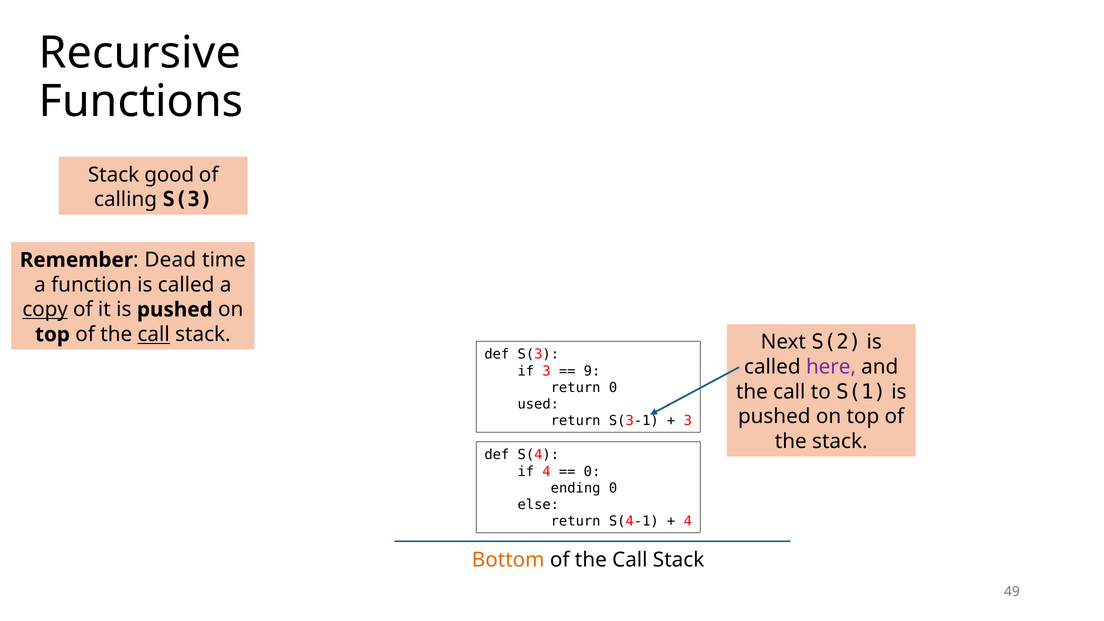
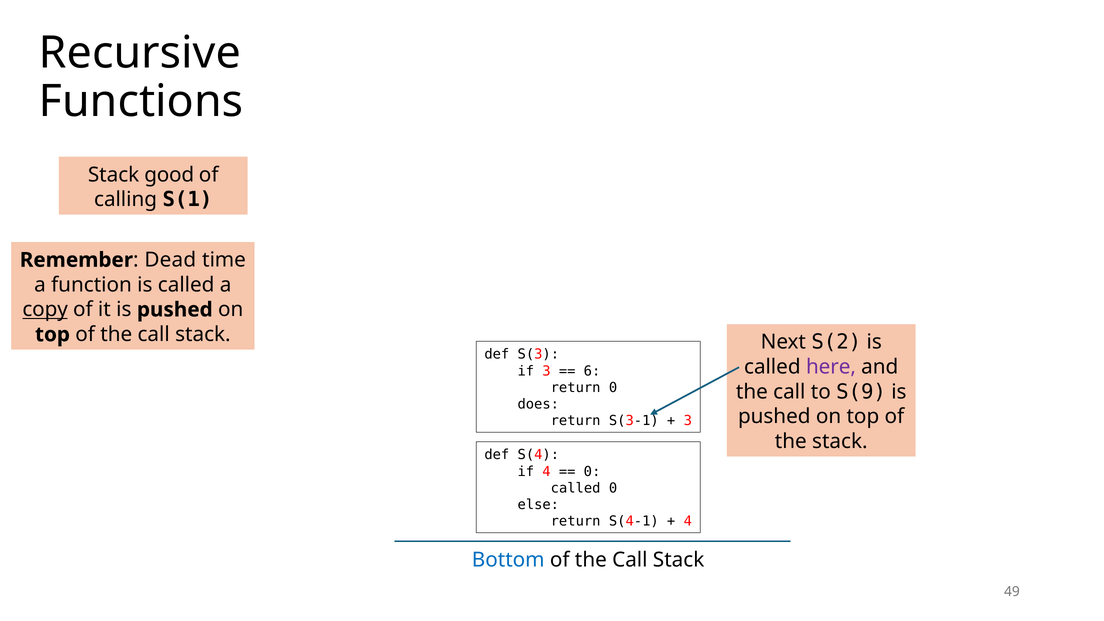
calling S(3: S(3 -> S(1 (187, 200)
call underline: present -> none (154, 335)
9: 9 -> 6 (592, 371)
S(1: S(1 -> S(9 (861, 392)
used: used -> does (538, 404)
ending: ending -> called (576, 488)
Bottom colour: orange -> blue (508, 560)
